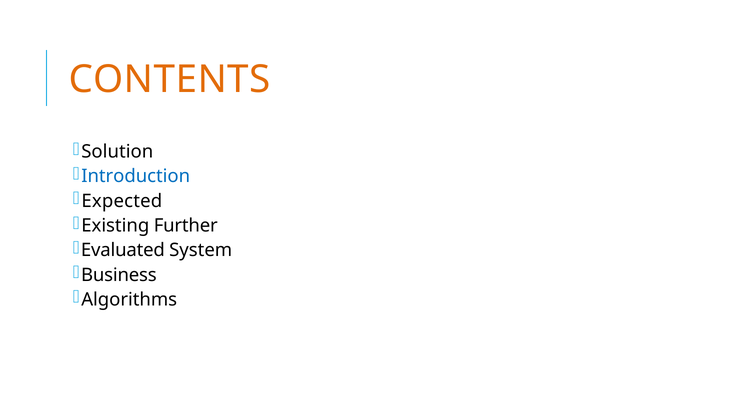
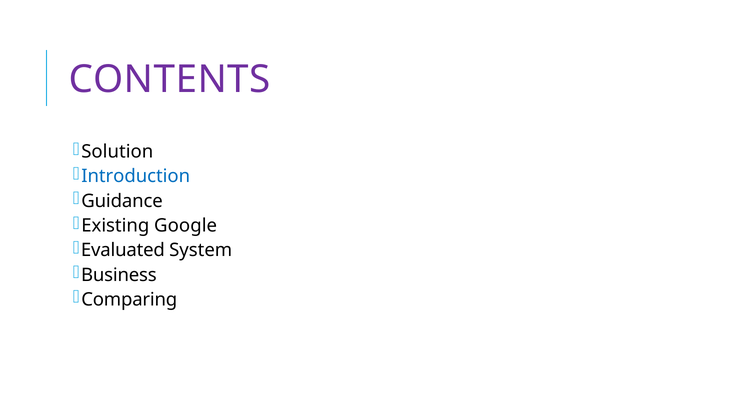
CONTENTS colour: orange -> purple (169, 80)
Expected: Expected -> Guidance (122, 201)
Further: Further -> Google (186, 226)
Algorithms: Algorithms -> Comparing (129, 300)
